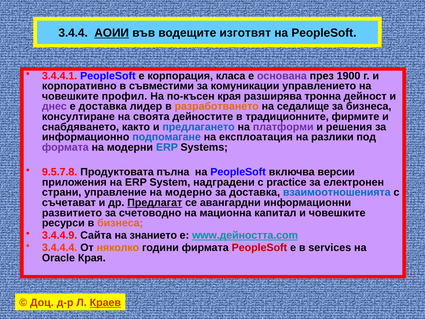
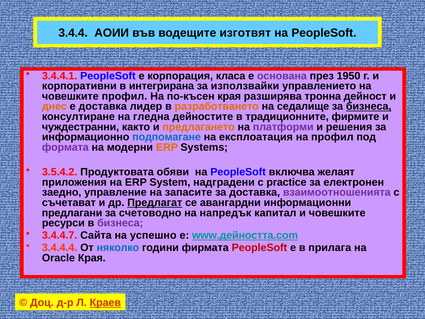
АОИИ underline: present -> none (112, 33)
1900: 1900 -> 1950 (349, 76)
корпоративно: корпоративно -> корпоративни (79, 86)
съвместими: съвместими -> интегрирана (162, 86)
комуникации: комуникации -> използвайки (245, 86)
днес colour: purple -> orange (54, 106)
бизнеса underline: none -> present (369, 106)
своята: своята -> гледна (151, 117)
снабдяването: снабдяването -> чуждестранни (81, 127)
предлагането colour: blue -> orange (199, 127)
на разлики: разлики -> профил (332, 137)
ERP colour: blue -> orange (167, 147)
9.5.7.8: 9.5.7.8 -> 3.5.4.2 (60, 172)
пълна: пълна -> обяви (173, 172)
версии: версии -> желаят (336, 172)
страни: страни -> заедно (62, 192)
модерно: модерно -> запасите (189, 192)
взаимоотношенията colour: blue -> purple (337, 192)
развитието: развитието -> предлагани (72, 213)
мационна: мационна -> напредък (225, 213)
бизнеса colour: orange -> purple (120, 223)
3.4.4.9: 3.4.4.9 -> 3.4.4.7 (60, 235)
знанието: знанието -> успешно (153, 235)
няколко colour: orange -> blue (118, 248)
services: services -> прилага (330, 248)
